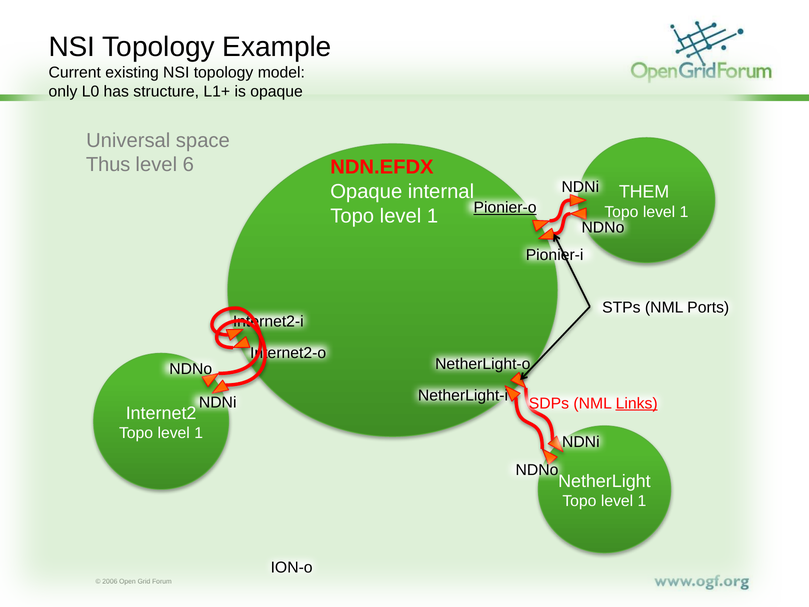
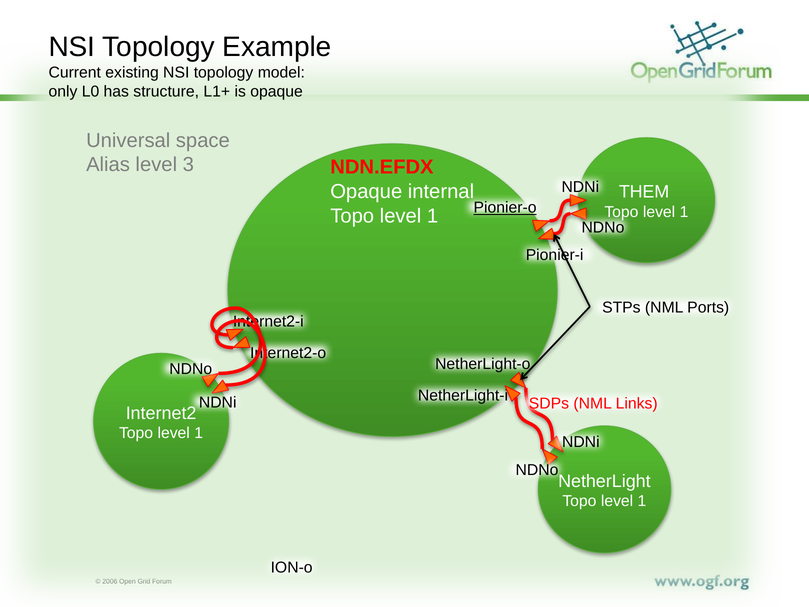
Thus: Thus -> Alias (108, 165)
6: 6 -> 3 (188, 165)
Links underline: present -> none (637, 403)
